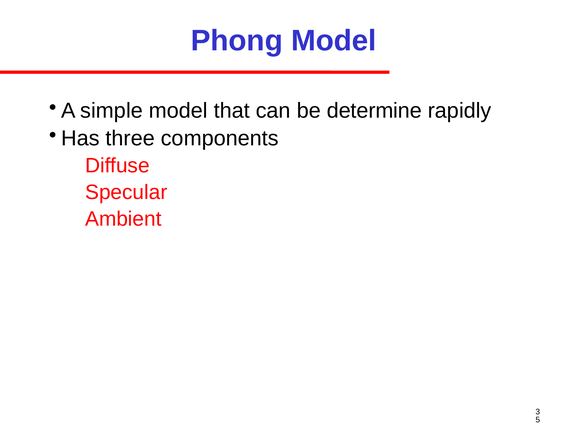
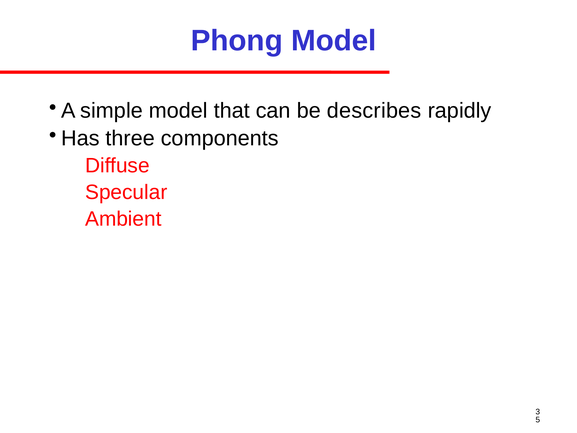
determine: determine -> describes (374, 111)
